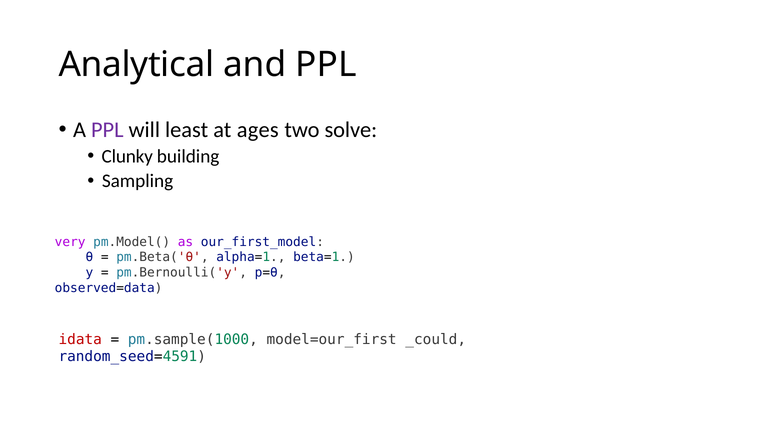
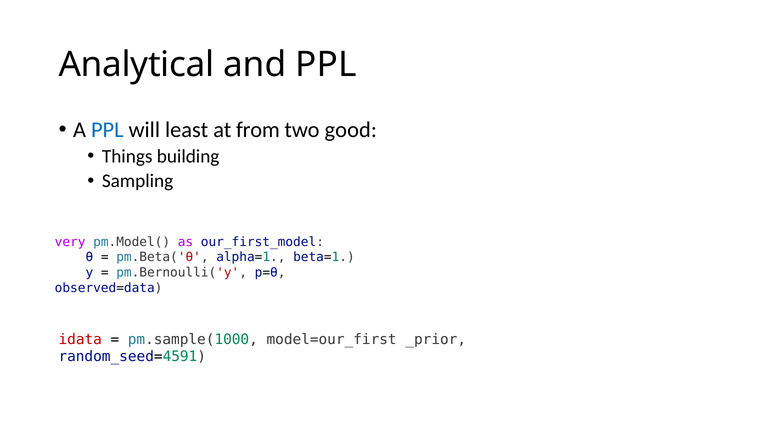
PPL colour: purple -> blue (107, 130)
ages: ages -> from (258, 130)
solve: solve -> good (351, 130)
Clunky: Clunky -> Things (127, 157)
_could: _could -> _prior (436, 340)
